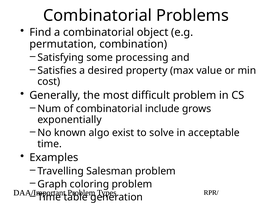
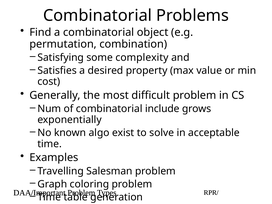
processing: processing -> complexity (142, 57)
